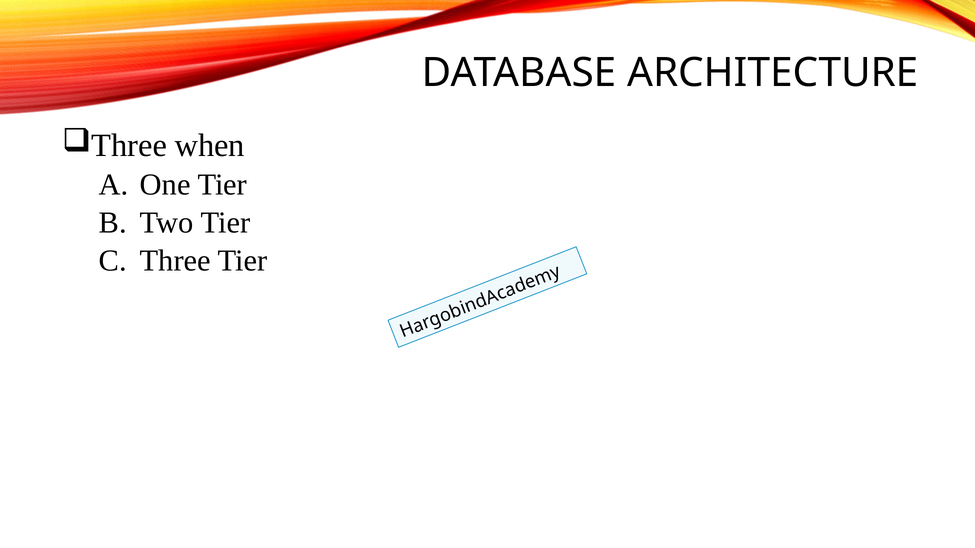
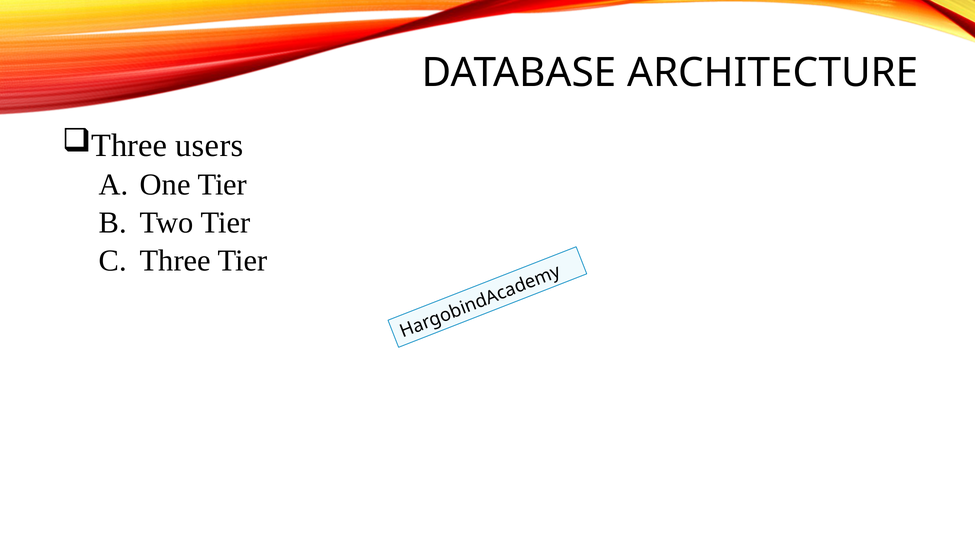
when: when -> users (209, 146)
